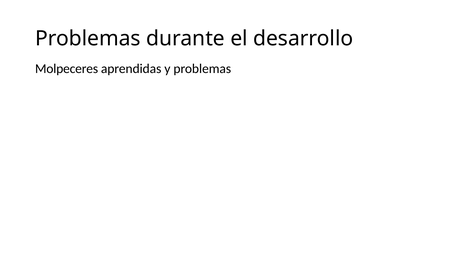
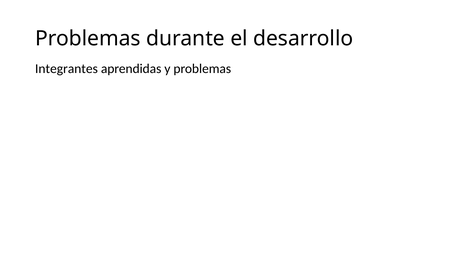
Molpeceres: Molpeceres -> Integrantes (66, 69)
